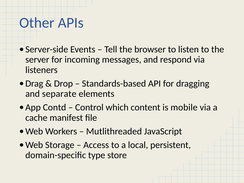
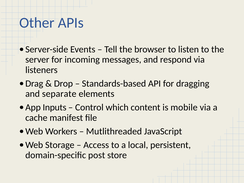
Contd: Contd -> Inputs (55, 107)
type: type -> post (97, 155)
